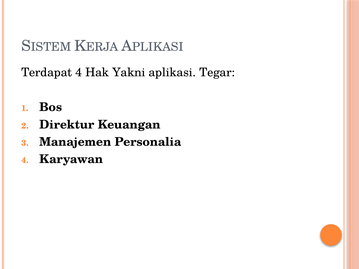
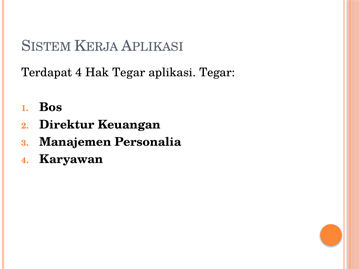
Hak Yakni: Yakni -> Tegar (129, 73)
